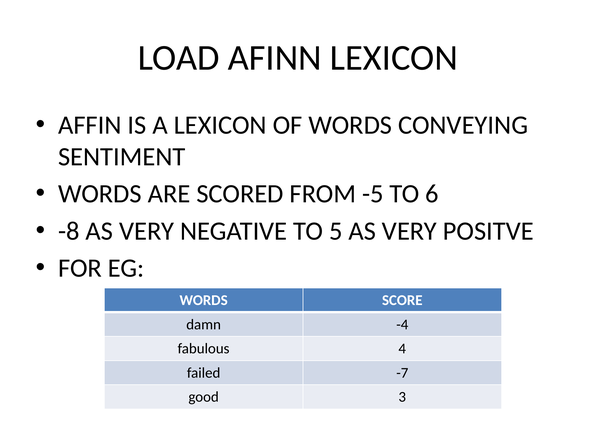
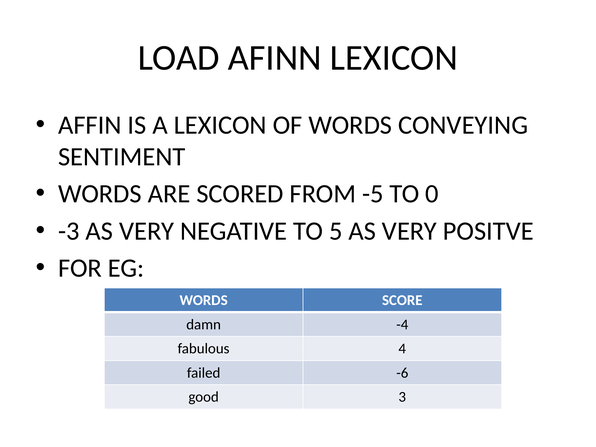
6: 6 -> 0 (432, 194)
-8: -8 -> -3 (69, 231)
-7: -7 -> -6 (402, 373)
